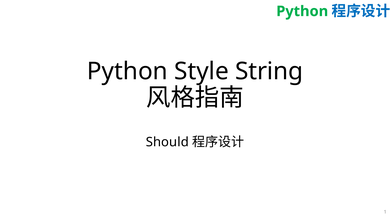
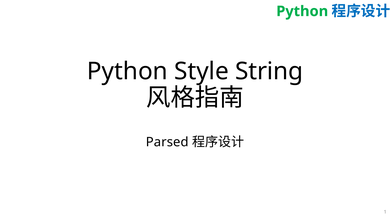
Should: Should -> Parsed (167, 142)
